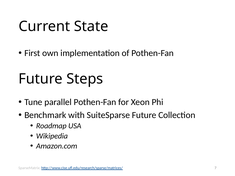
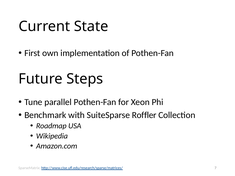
SuiteSparse Future: Future -> Roffler (144, 115)
